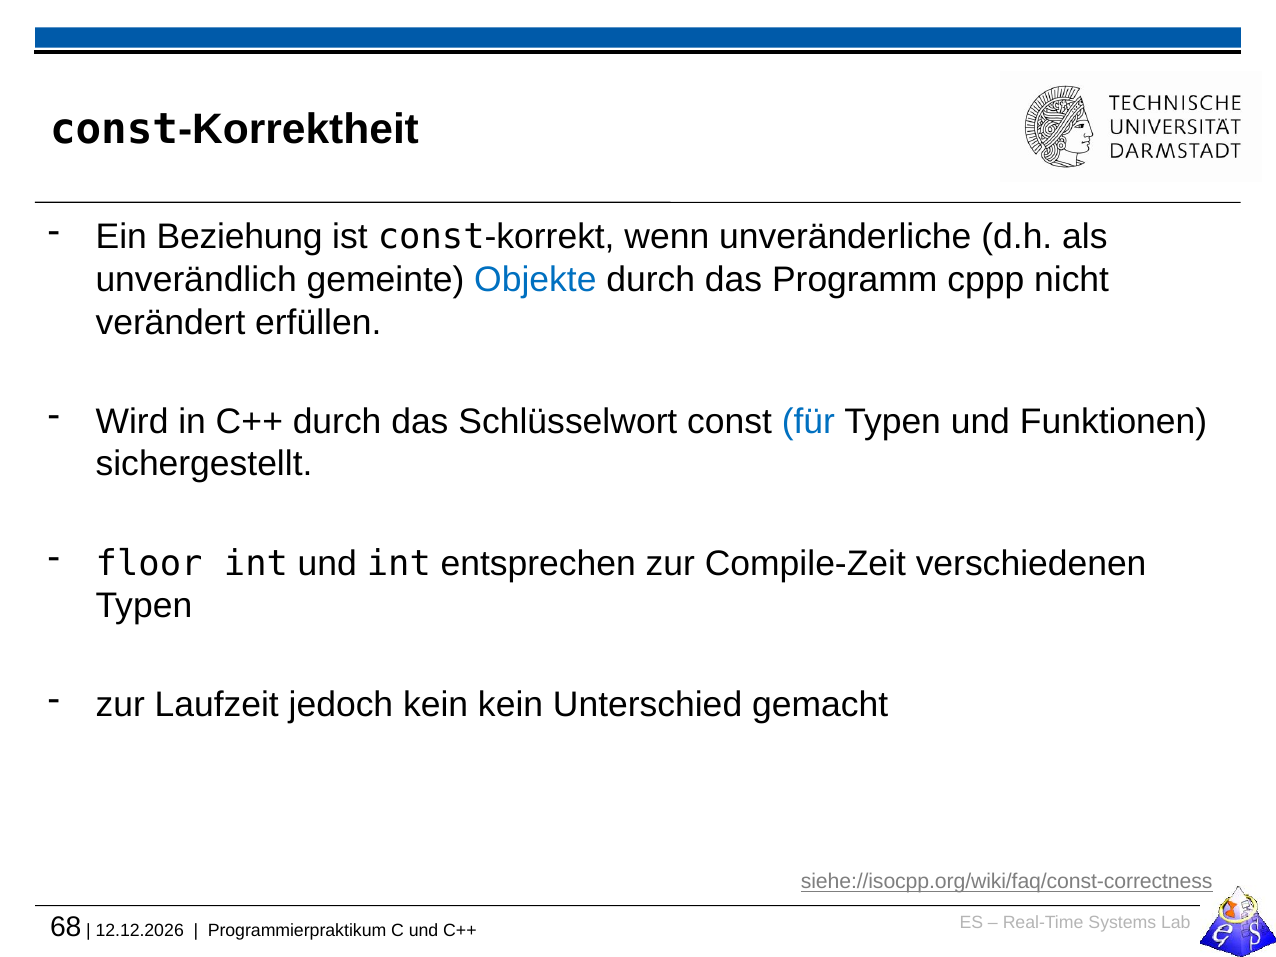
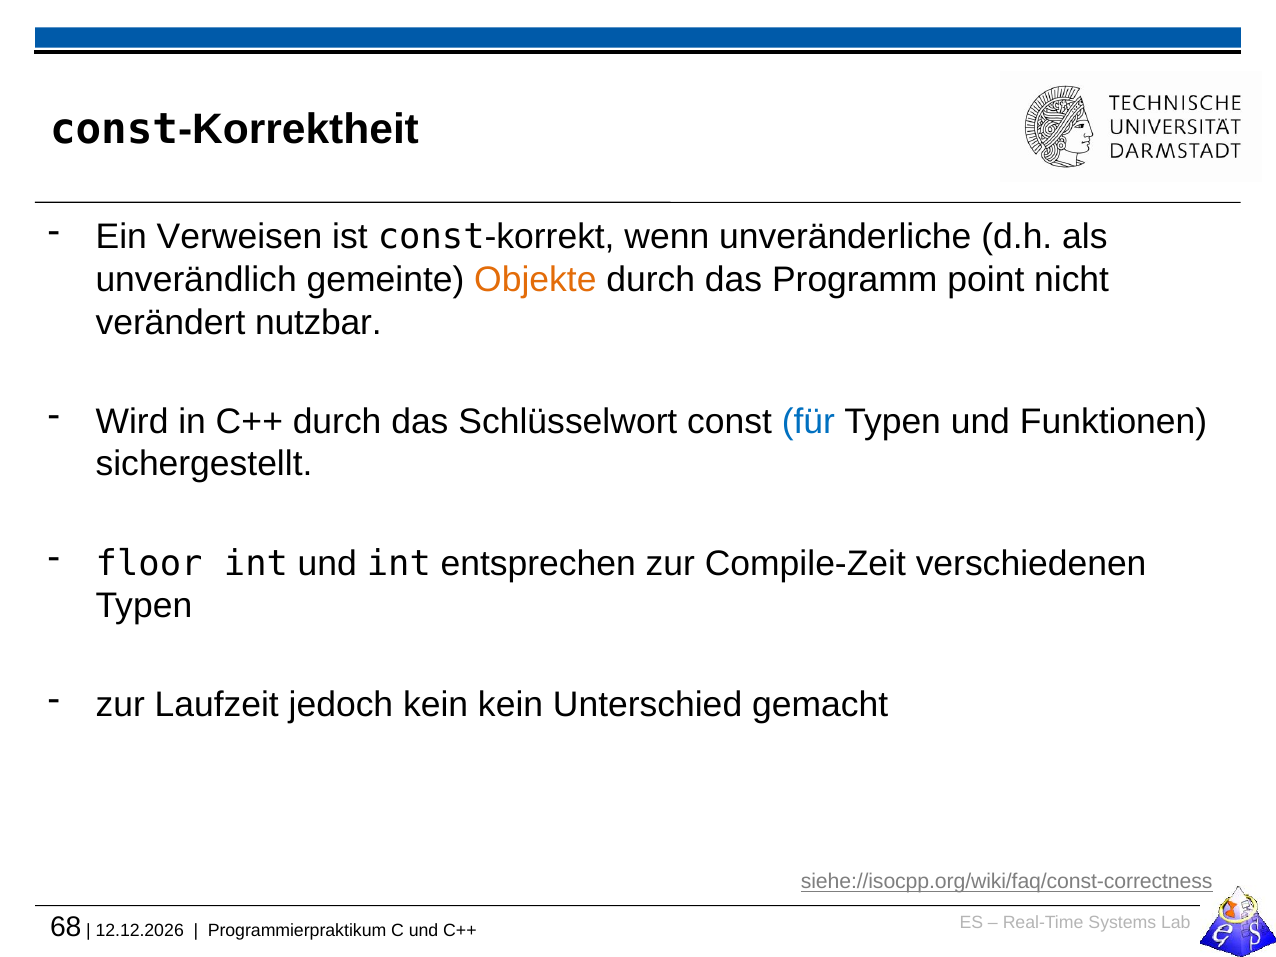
Beziehung: Beziehung -> Verweisen (240, 237)
Objekte colour: blue -> orange (535, 280)
cppp: cppp -> point (986, 280)
erfüllen: erfüllen -> nutzbar (318, 322)
